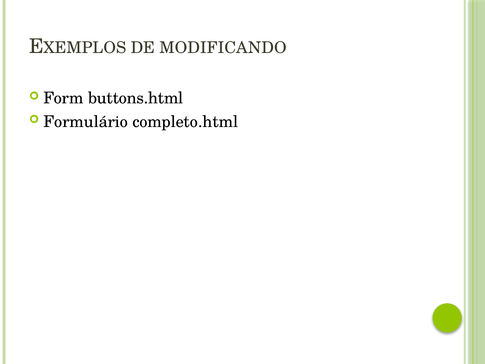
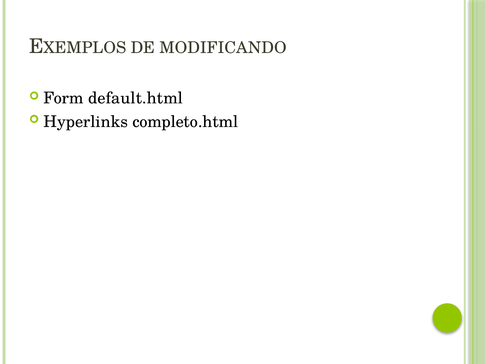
buttons.html: buttons.html -> default.html (136, 98)
Formulário: Formulário -> Hyperlinks (86, 122)
